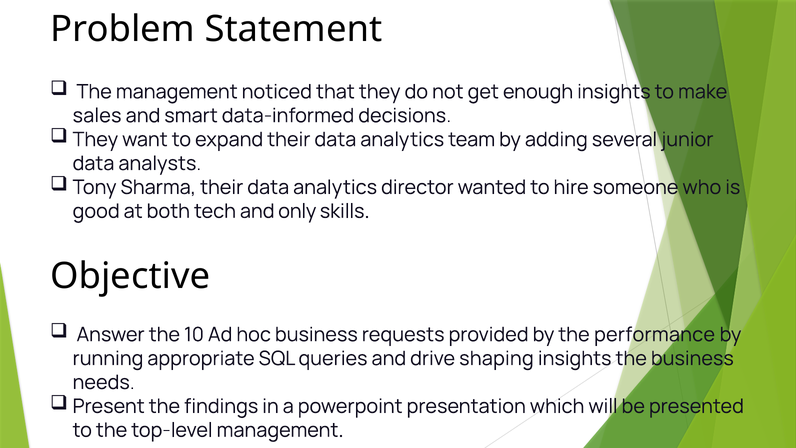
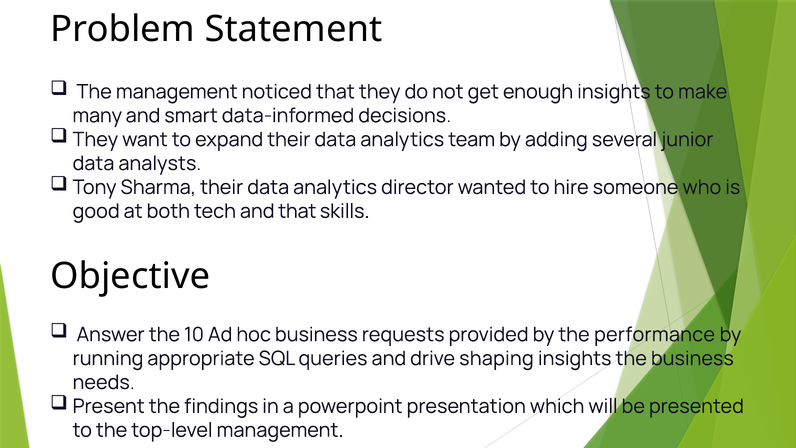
sales: sales -> many (97, 116)
and only: only -> that (297, 211)
